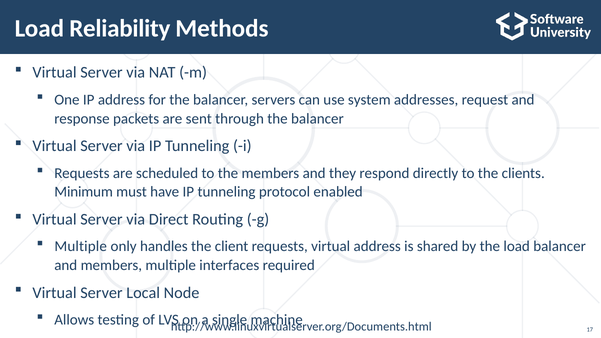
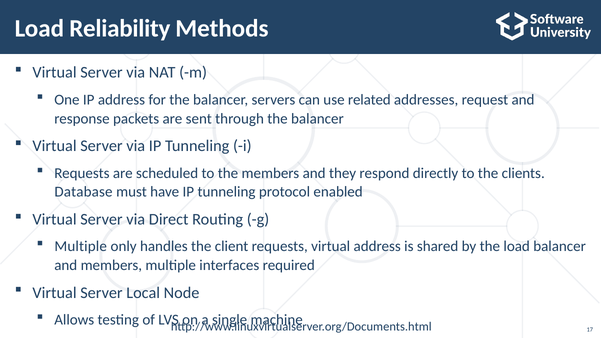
system: system -> related (369, 100)
Minimum: Minimum -> Database (83, 192)
